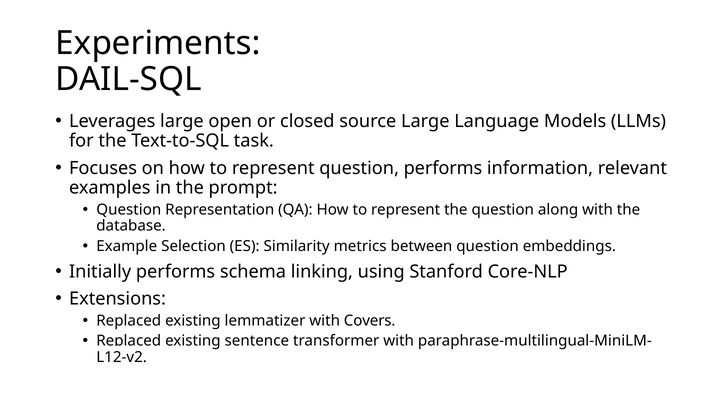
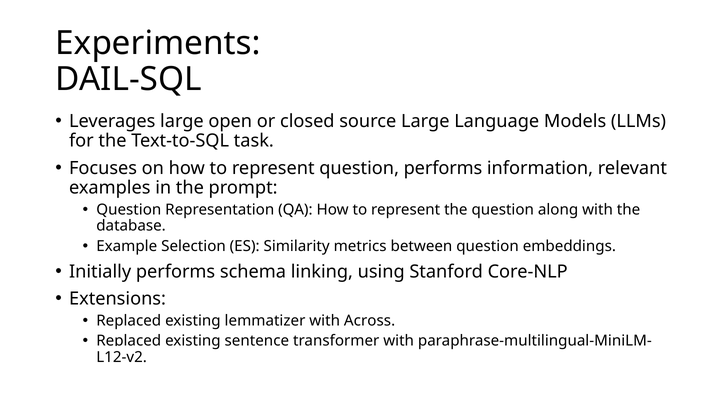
Covers: Covers -> Across (370, 321)
